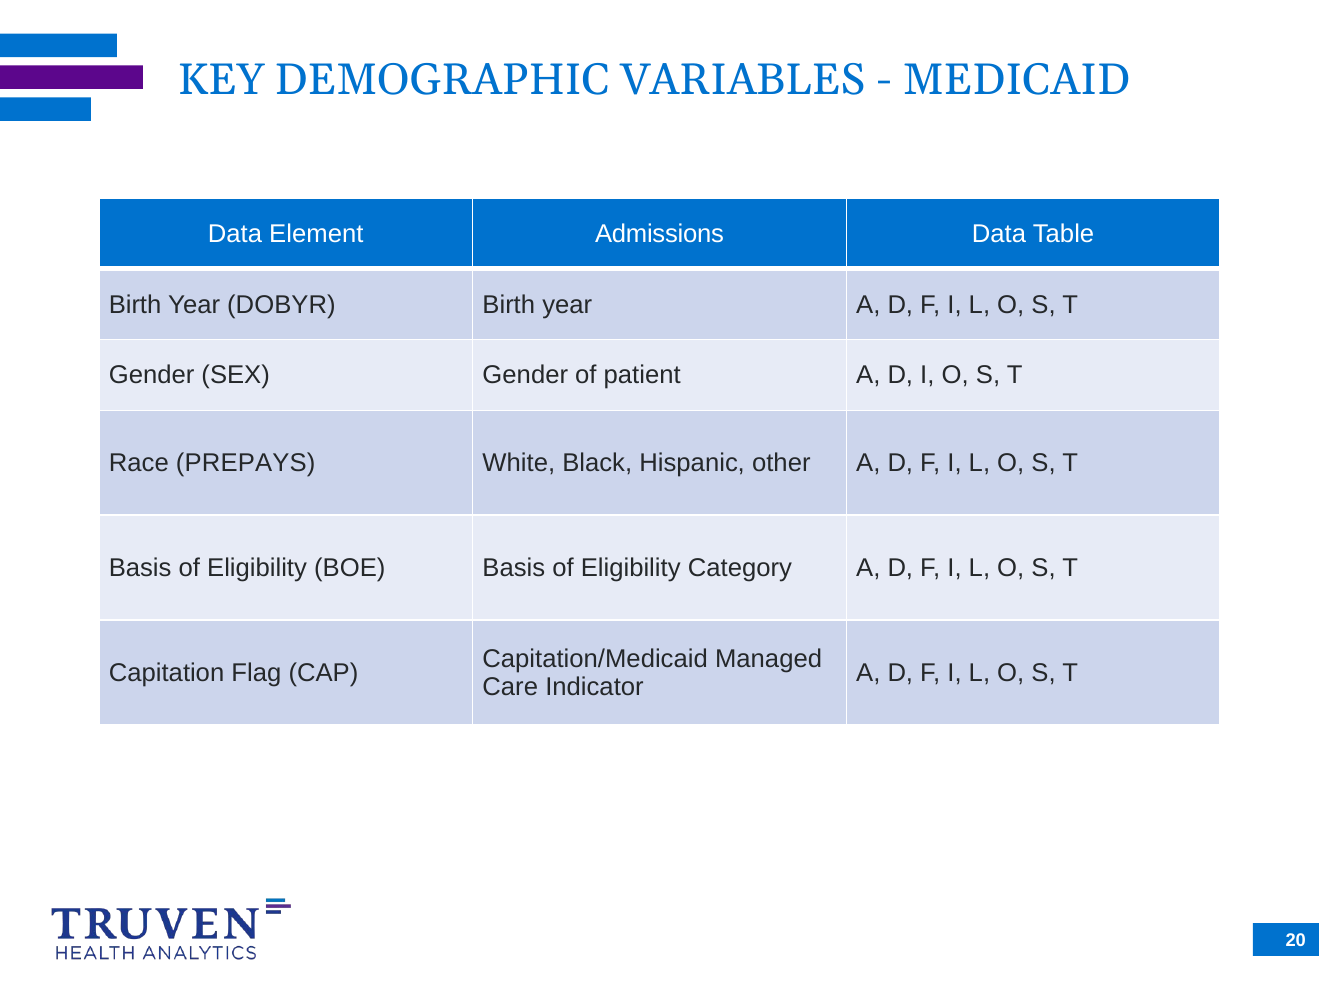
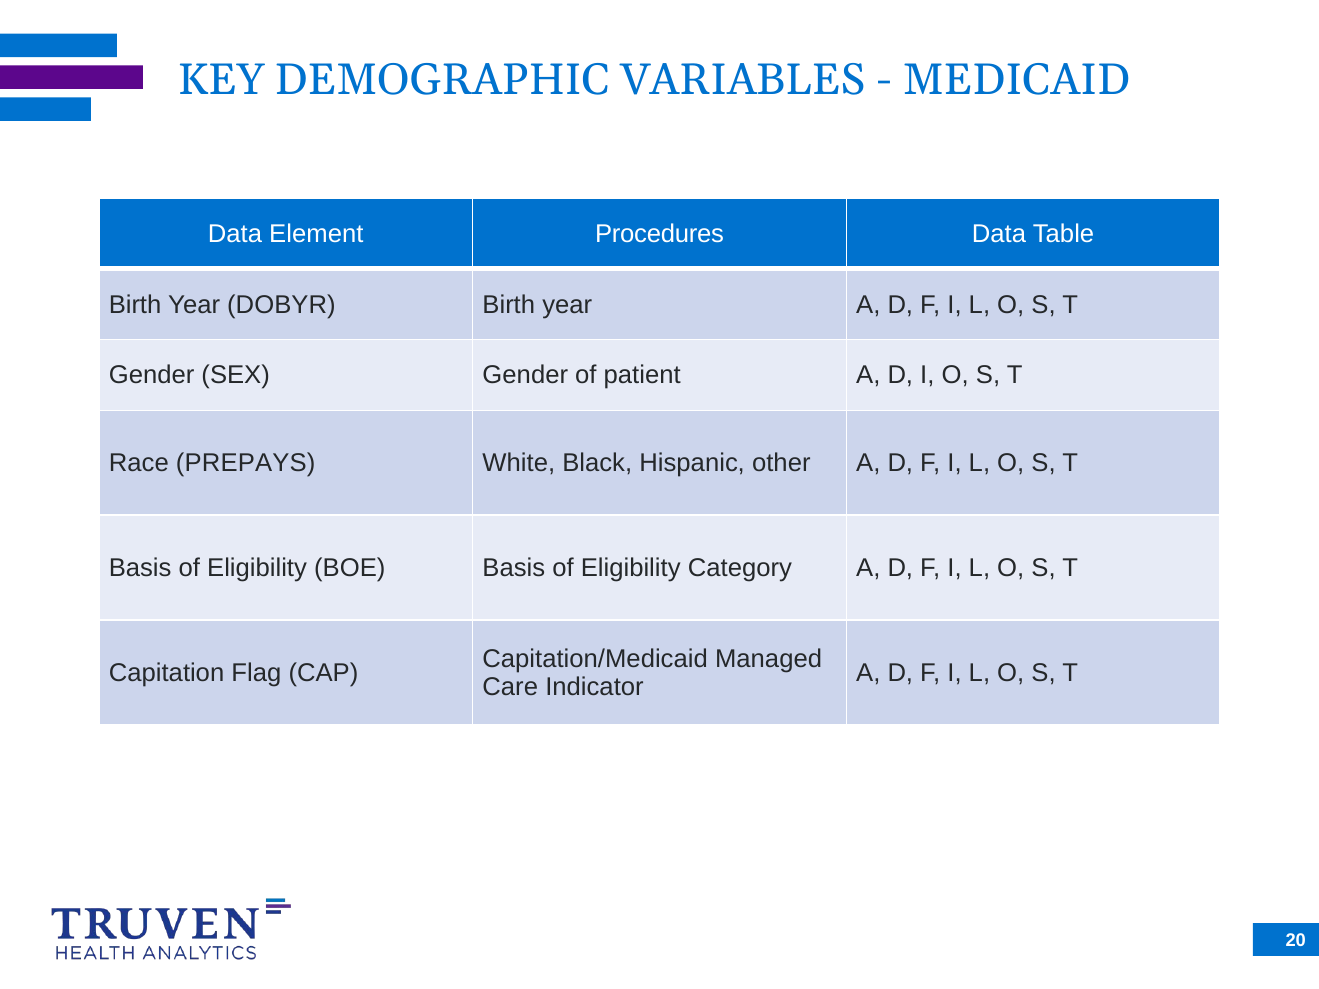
Admissions: Admissions -> Procedures (659, 234)
